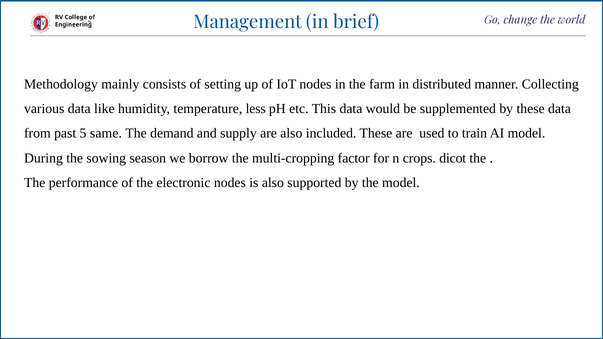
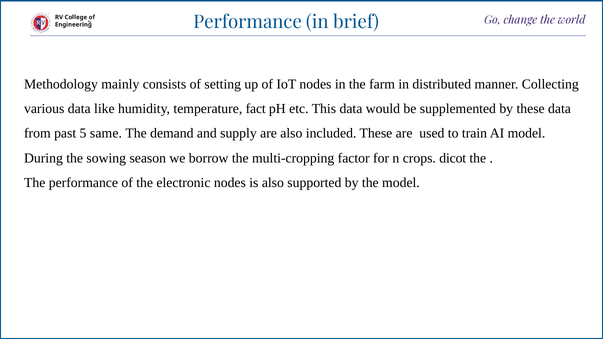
Engineering Management: Management -> Performance (248, 22)
less: less -> fact (256, 109)
